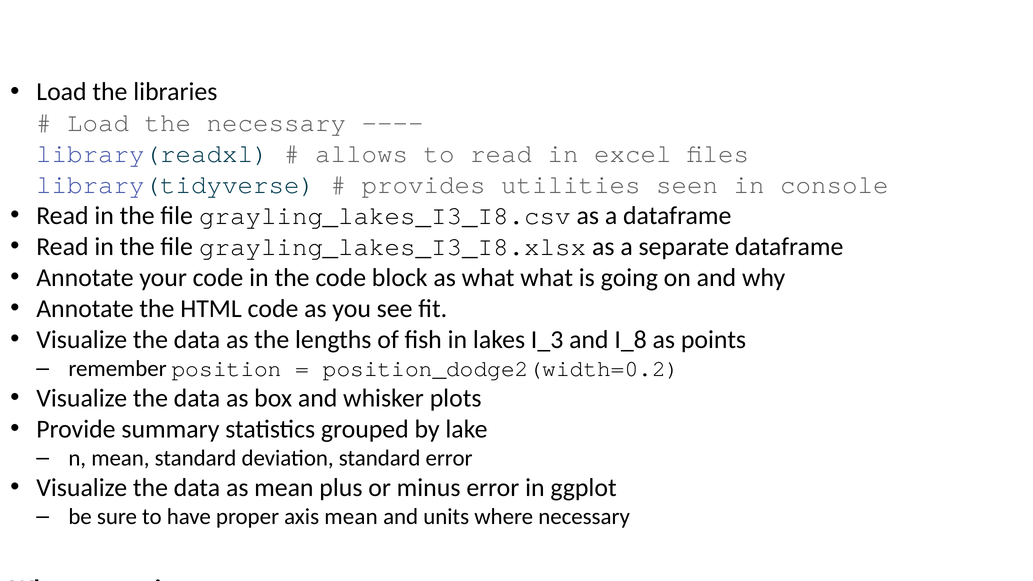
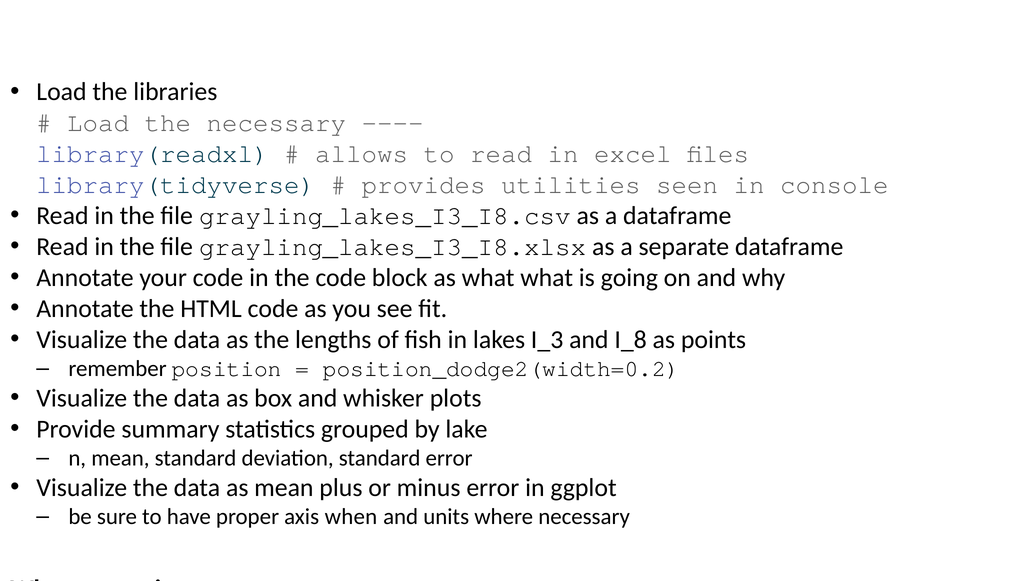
axis mean: mean -> when (351, 517)
